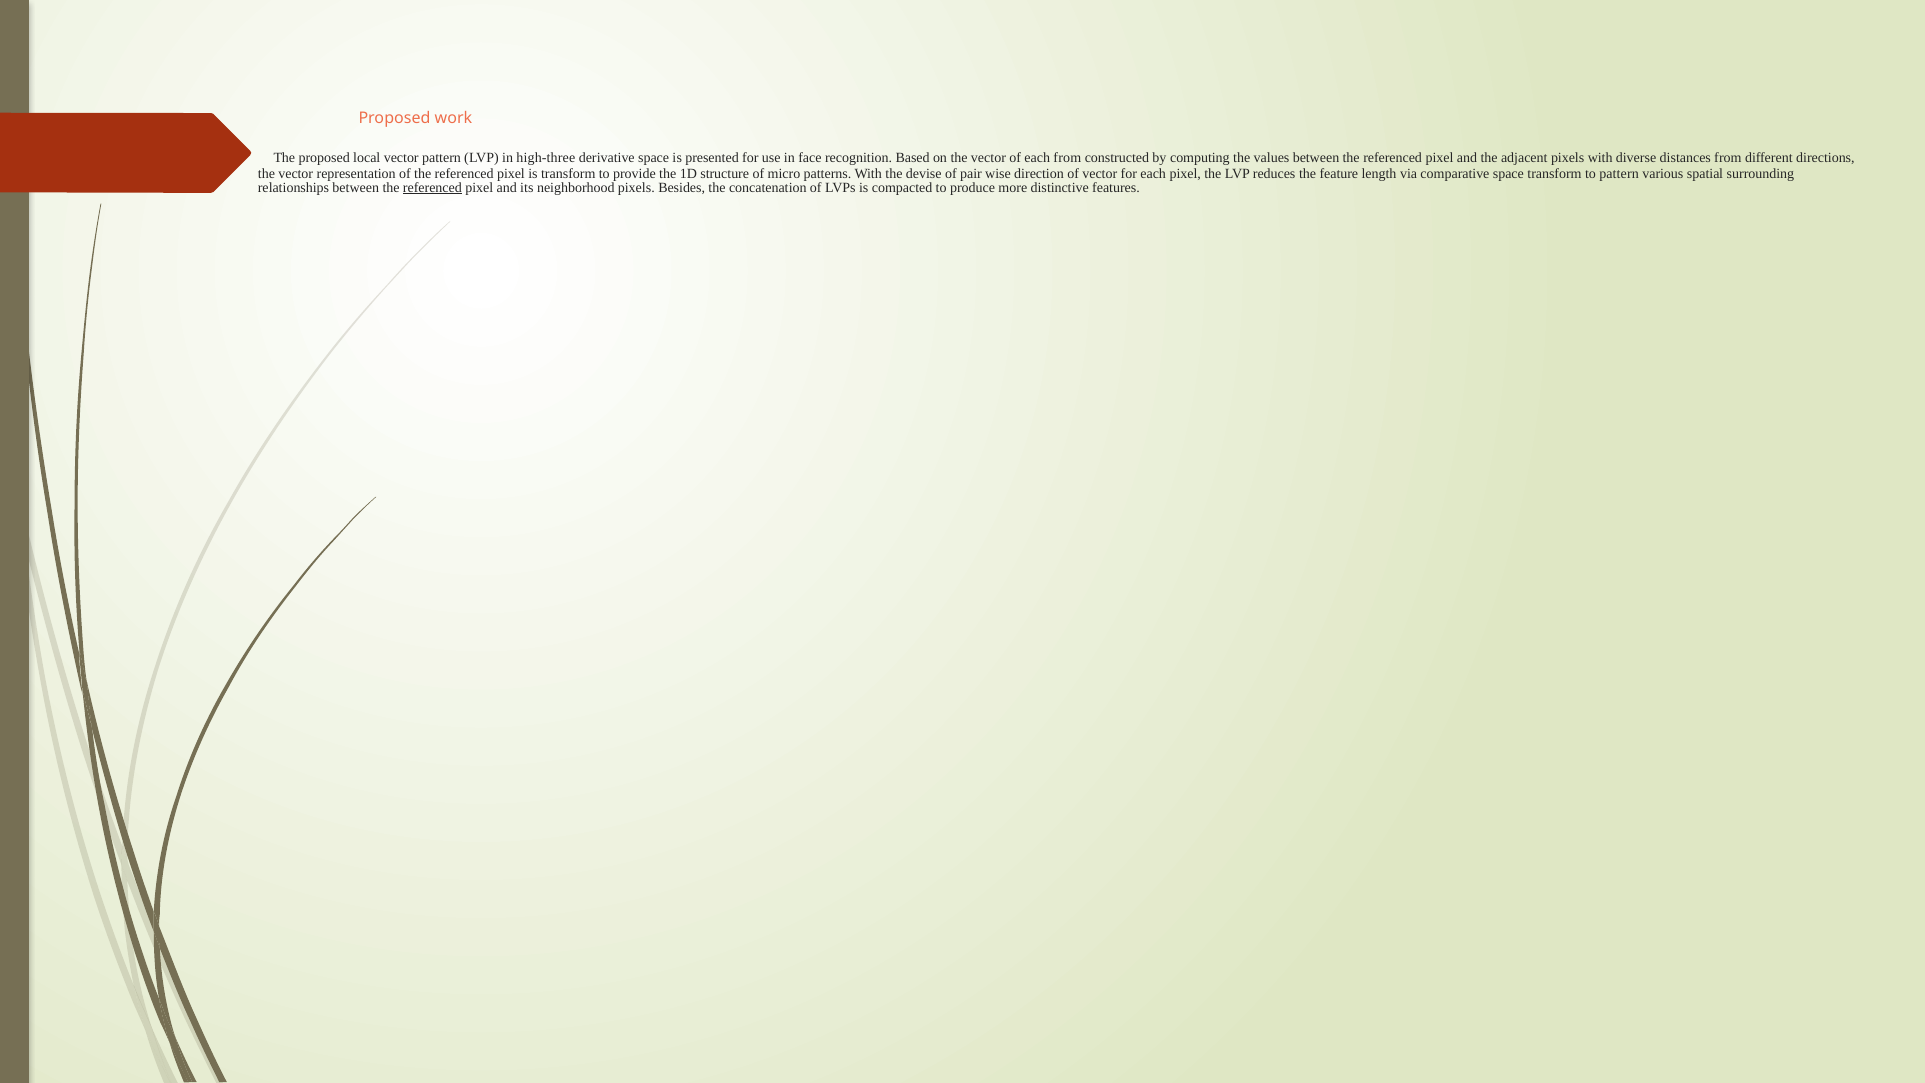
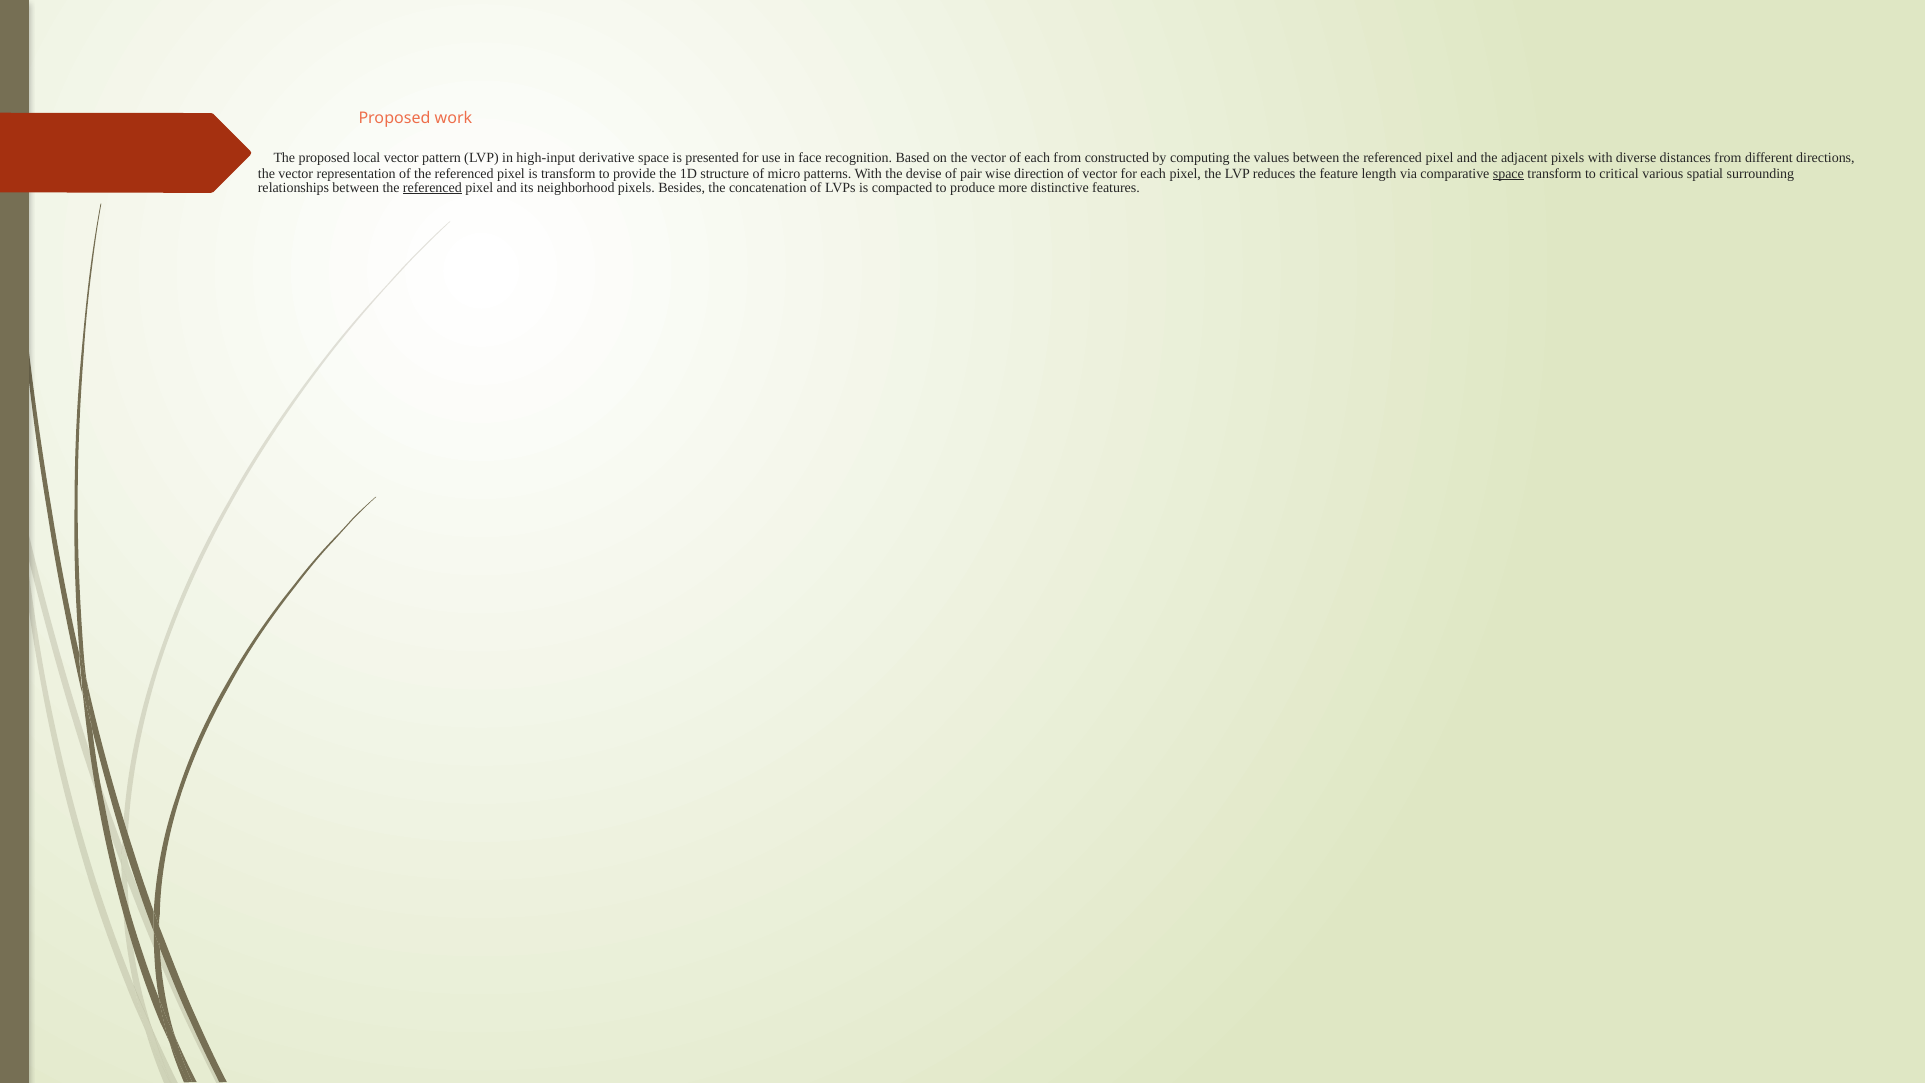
high-three: high-three -> high-input (546, 158)
space underline: none -> present (1508, 173)
to pattern: pattern -> critical (1619, 173)
